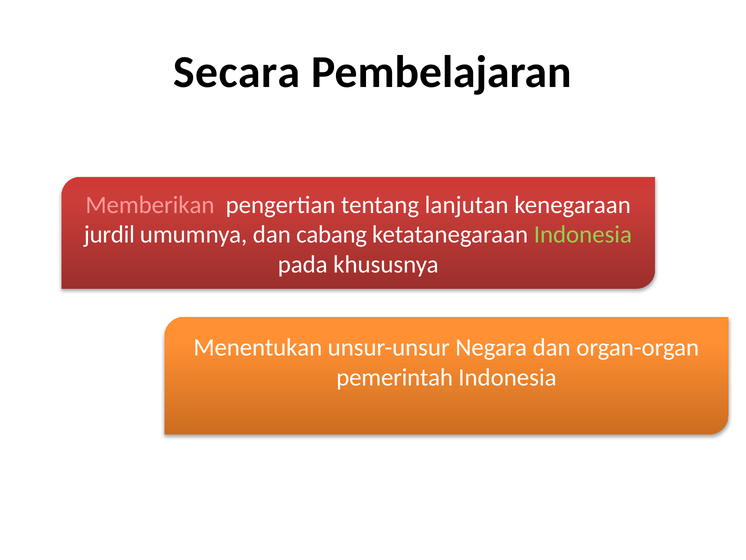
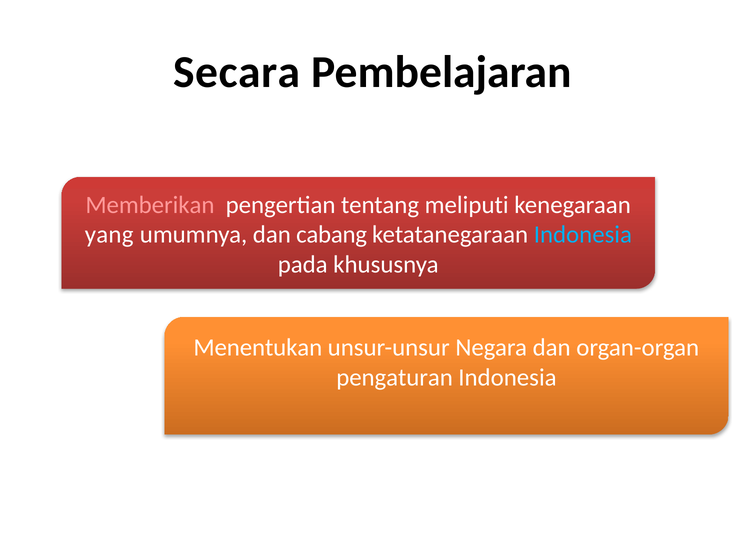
lanjutan: lanjutan -> meliputi (467, 205)
jurdil: jurdil -> yang (109, 234)
Indonesia colour: light green -> light blue (583, 234)
pemerintah: pemerintah -> pengaturan (395, 377)
